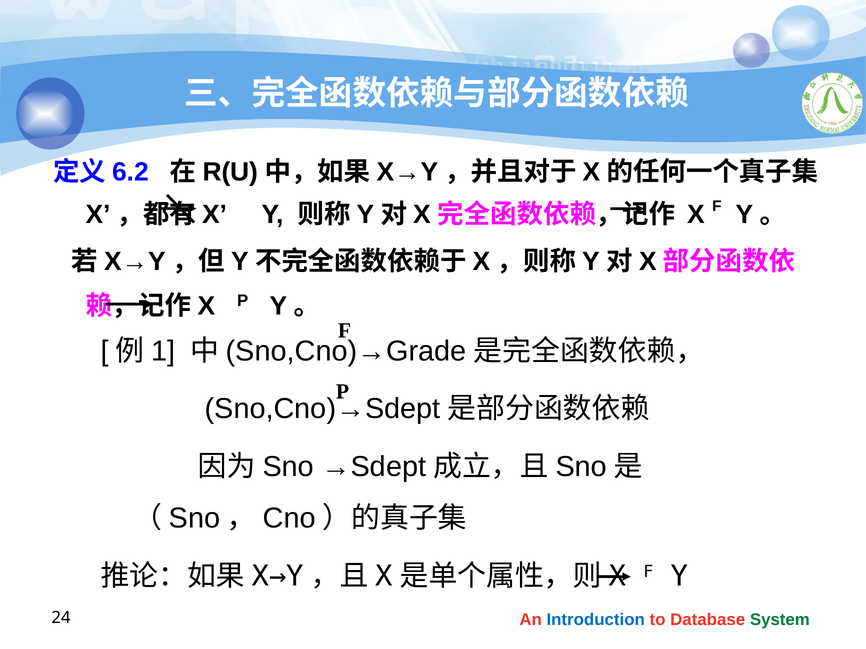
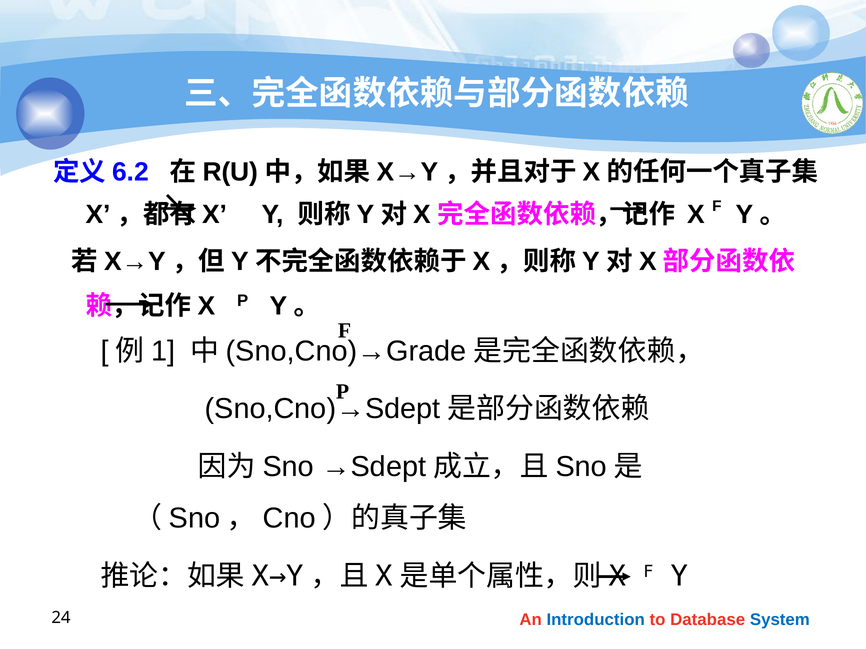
System colour: green -> blue (780, 620)
